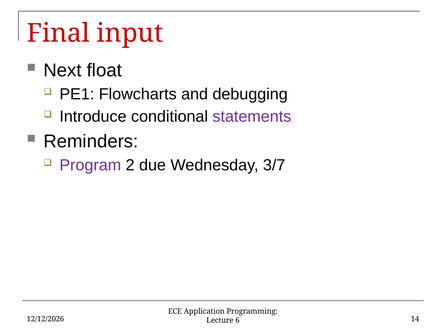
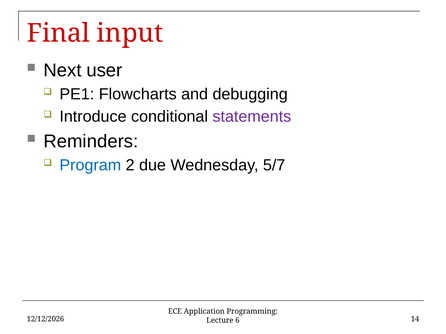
float: float -> user (104, 70)
Program colour: purple -> blue (90, 165)
3/7: 3/7 -> 5/7 (274, 165)
